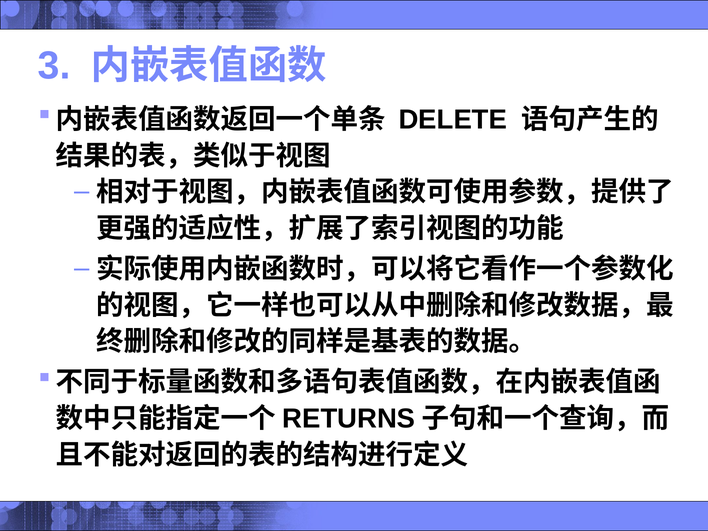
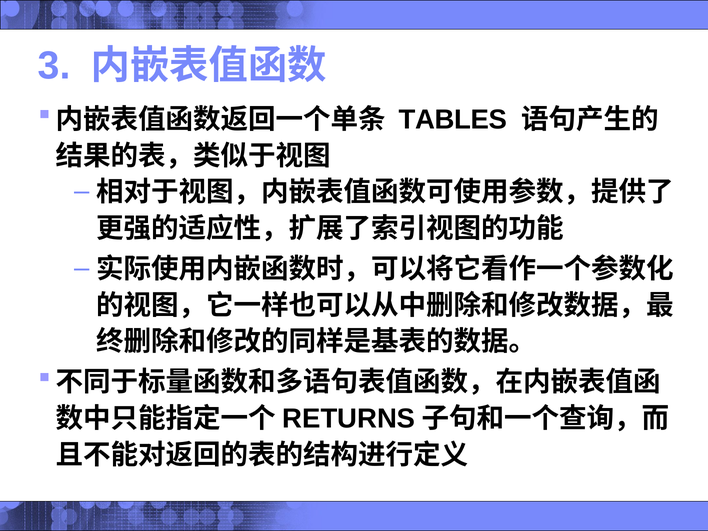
DELETE: DELETE -> TABLES (453, 120)
